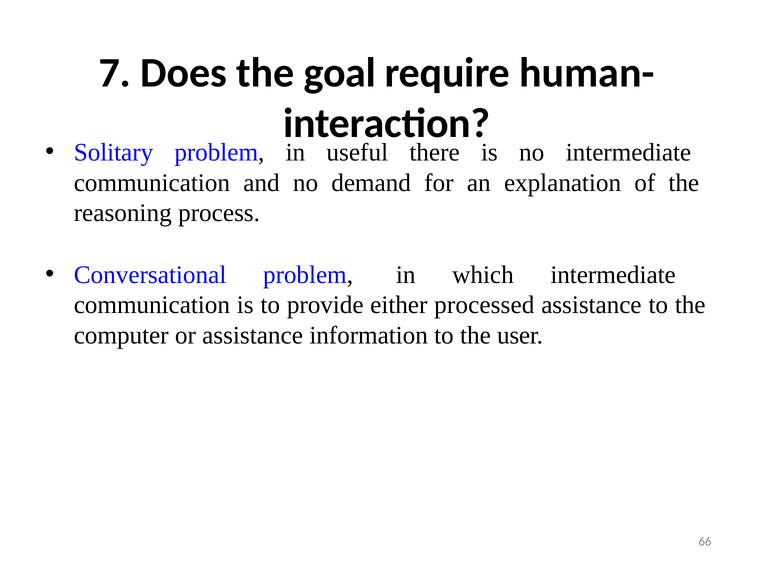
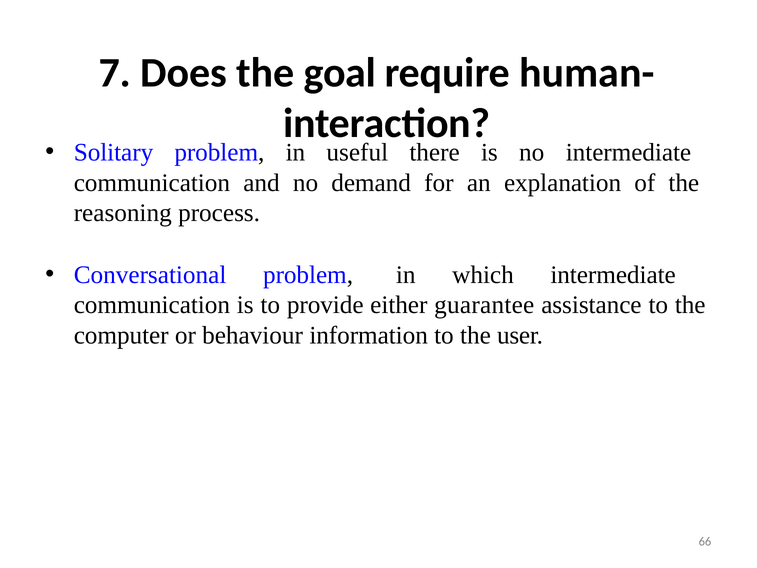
processed: processed -> guarantee (484, 305)
or assistance: assistance -> behaviour (253, 335)
